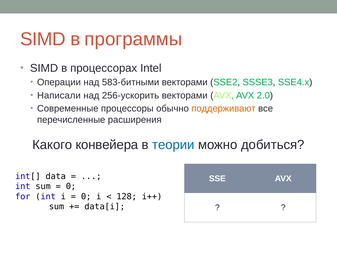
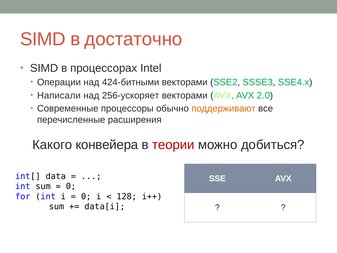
программы: программы -> достаточно (133, 39)
583-битными: 583-битными -> 424-битными (131, 82)
256-ускорить: 256-ускорить -> 256-ускоряет (131, 95)
теории colour: blue -> red (173, 145)
